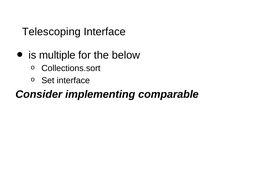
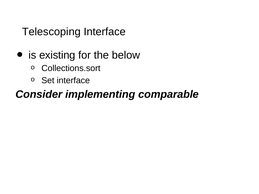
multiple: multiple -> existing (57, 55)
